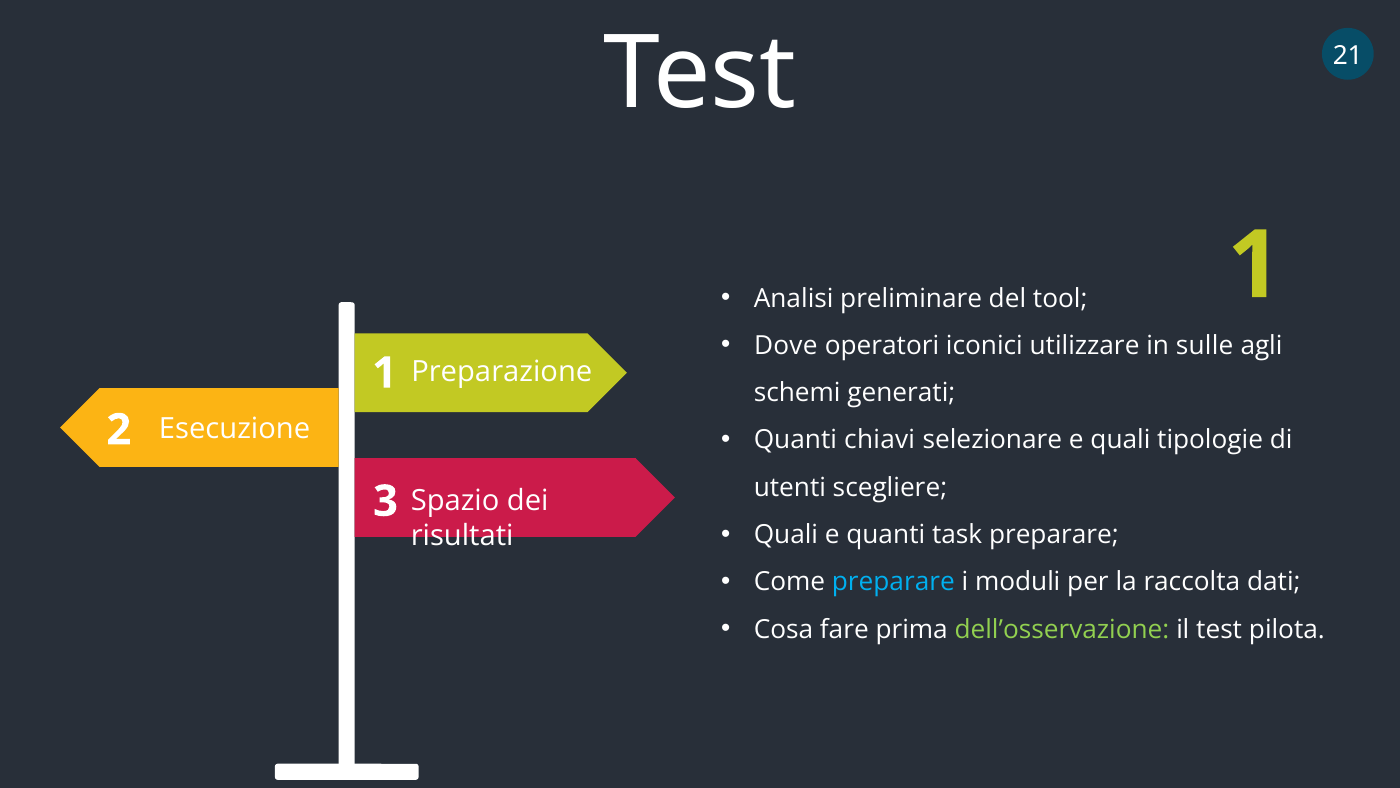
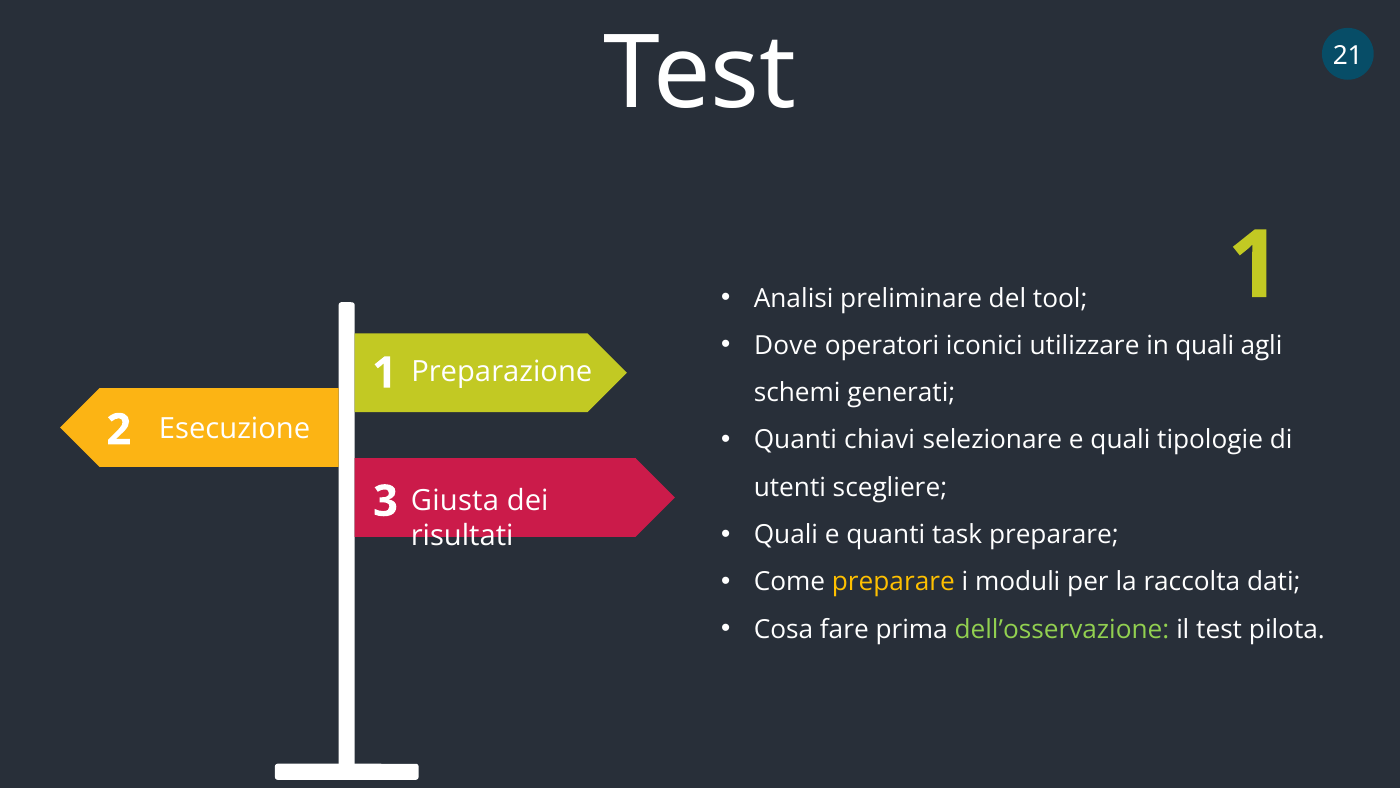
in sulle: sulle -> quali (1205, 345)
Spazio: Spazio -> Giusta (455, 500)
preparare colour: light blue -> yellow (893, 582)
